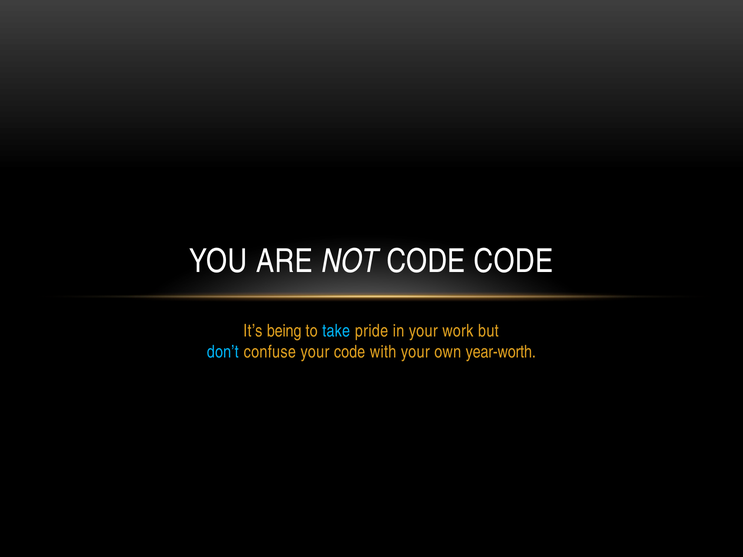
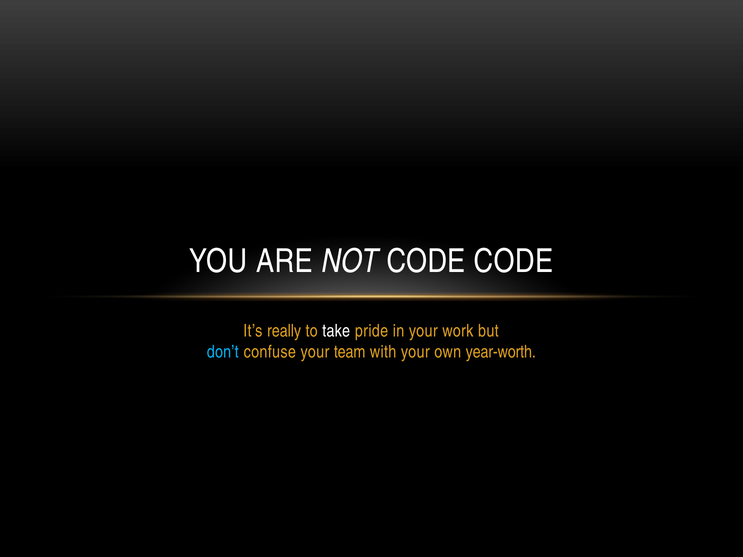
being: being -> really (284, 331)
take colour: light blue -> white (336, 331)
your code: code -> team (350, 352)
